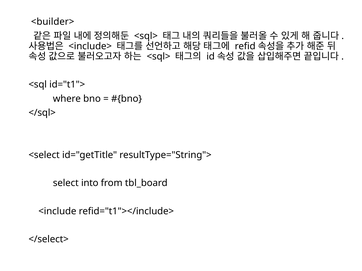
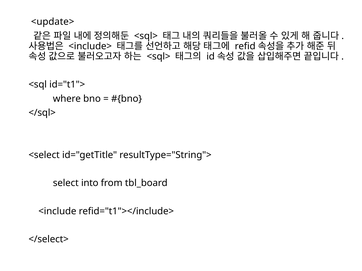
<builder>: <builder> -> <update> (53, 22)
